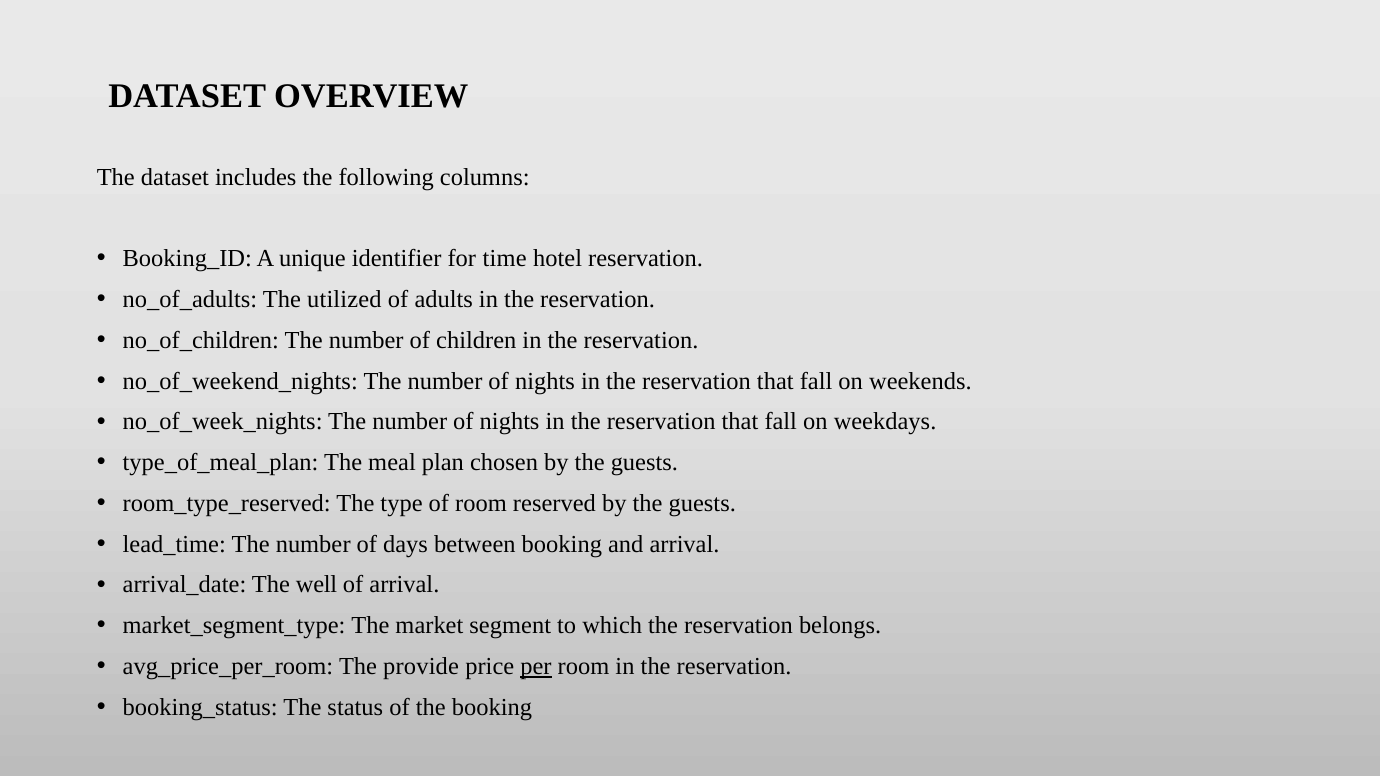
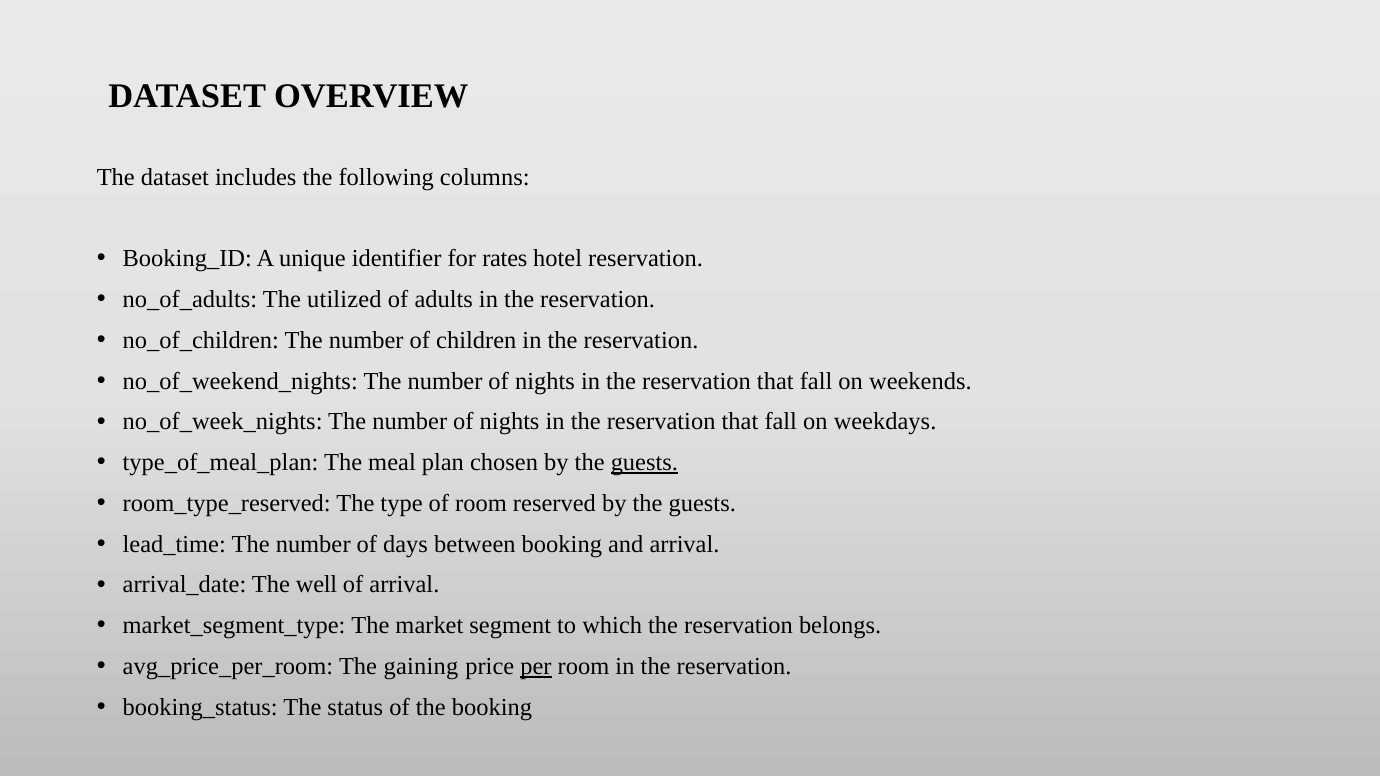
time: time -> rates (505, 259)
guests underline: none -> present (644, 463)
provide: provide -> gaining (421, 667)
